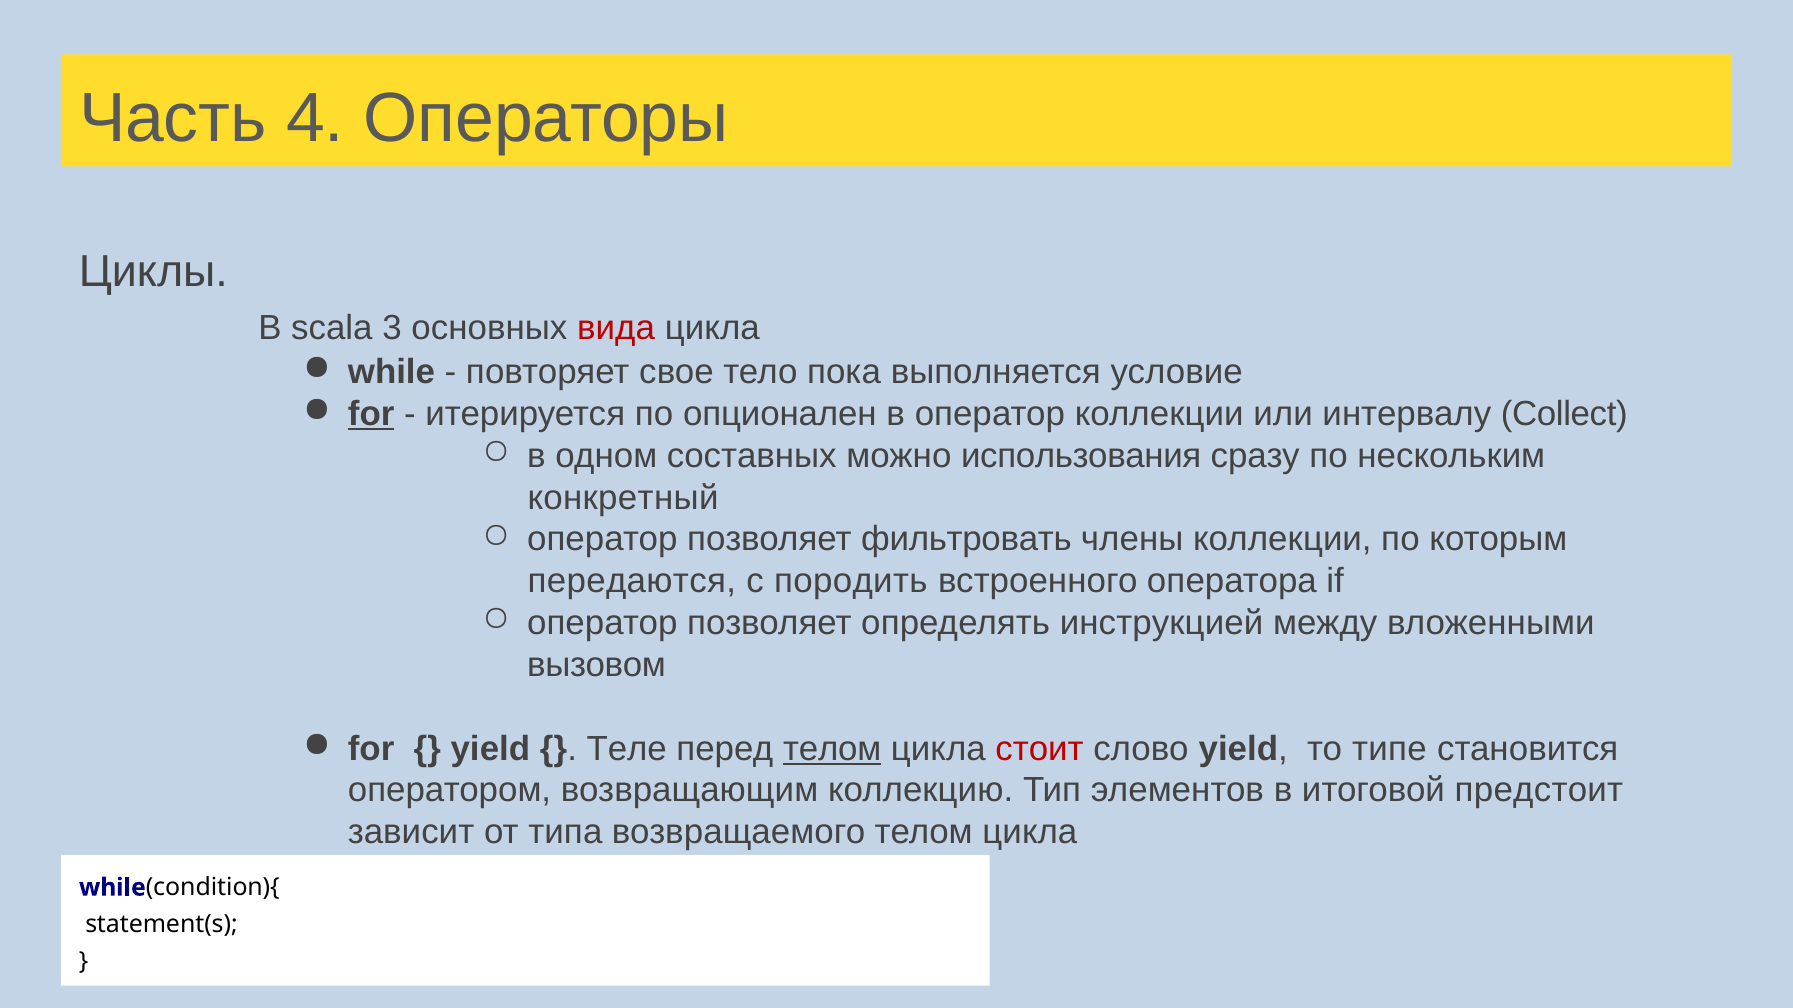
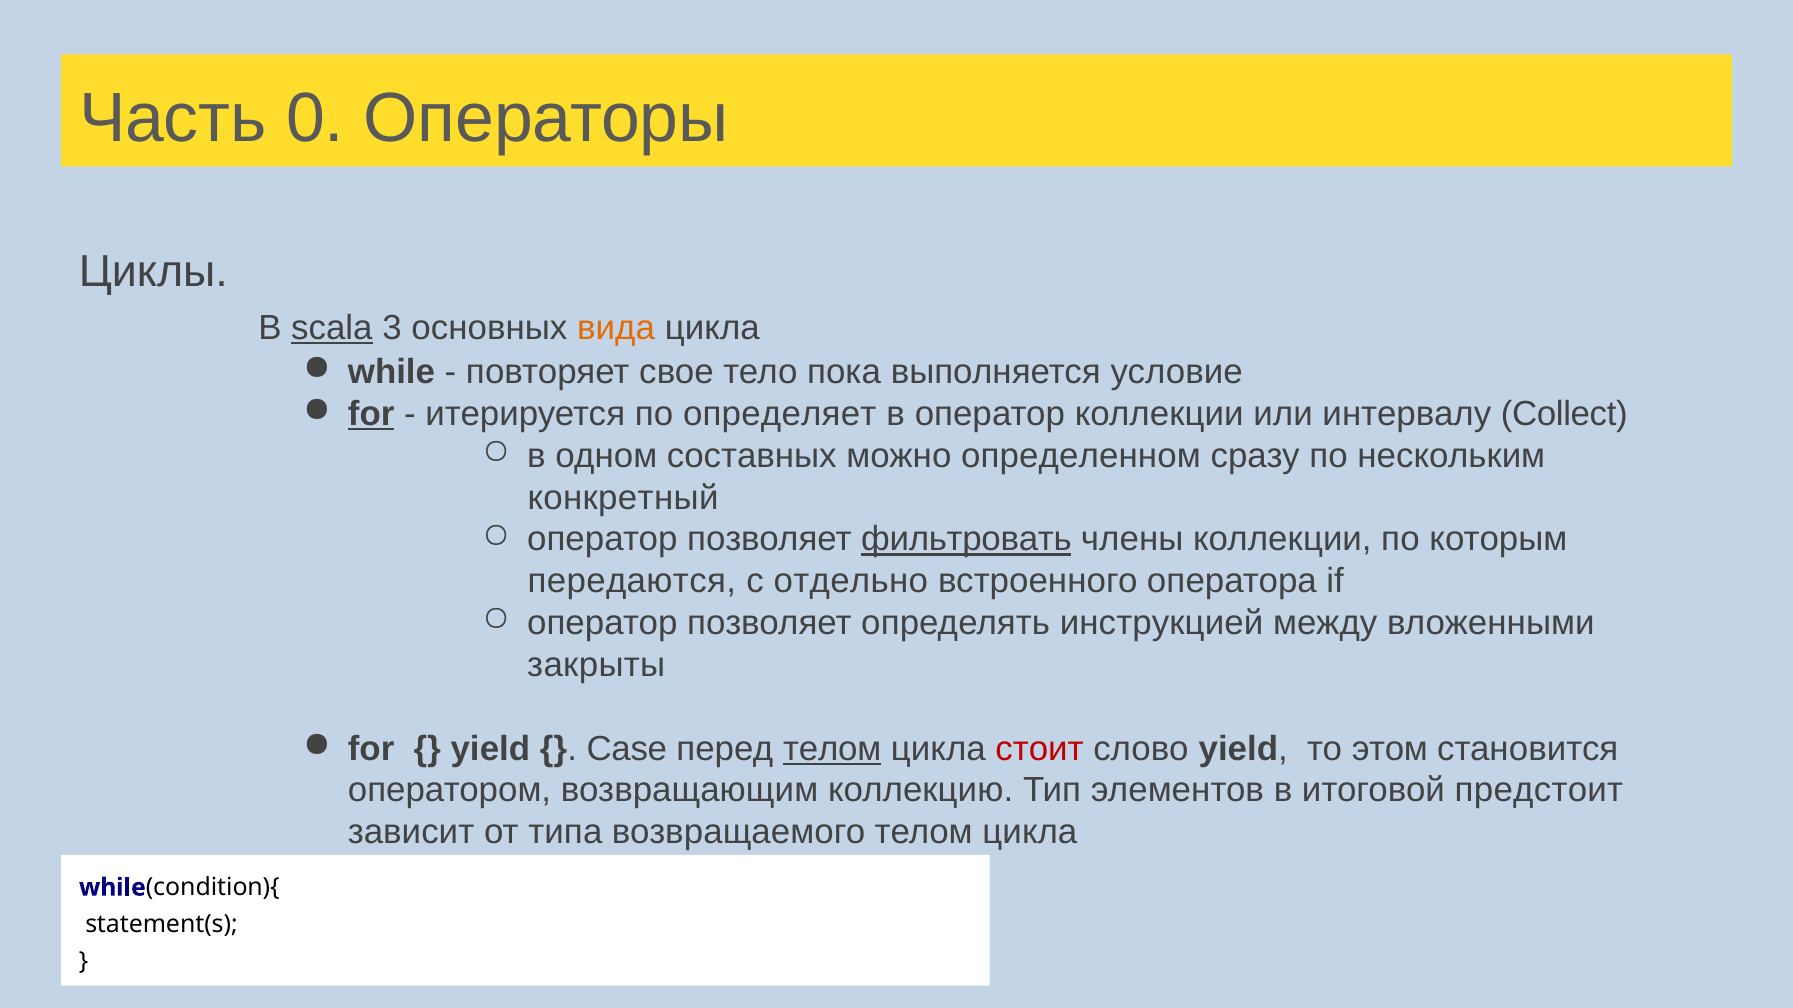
4: 4 -> 0 (315, 119)
scala underline: none -> present (332, 329)
вида colour: red -> orange (616, 329)
опционален: опционален -> определяет (780, 414)
использования: использования -> определенном (1081, 456)
фильтровать underline: none -> present (966, 540)
породить: породить -> отдельно (851, 582)
вызовом: вызовом -> закрыты (596, 665)
Теле: Теле -> Сase (627, 749)
типе: типе -> этом (1390, 749)
